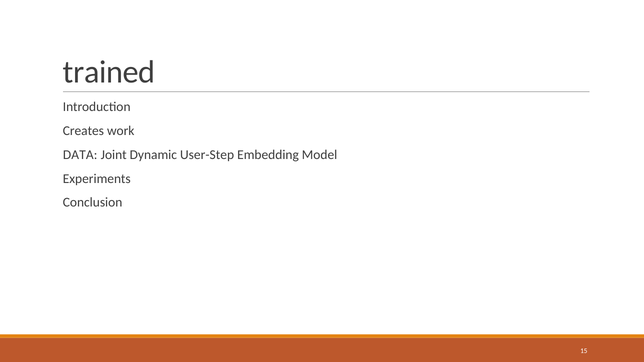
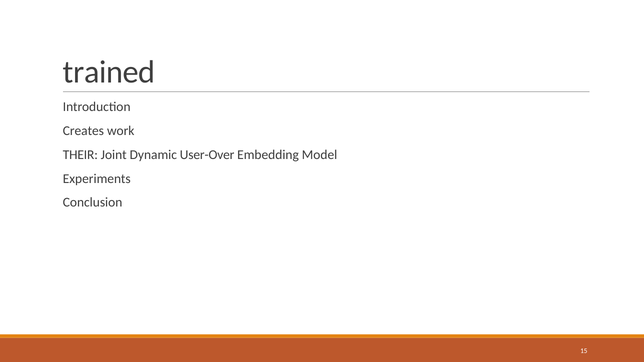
DATA: DATA -> THEIR (80, 155)
User-Step: User-Step -> User-Over (207, 155)
